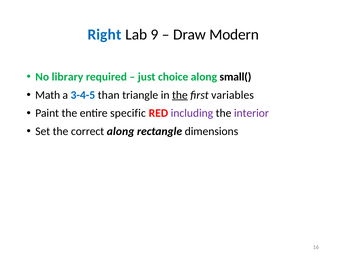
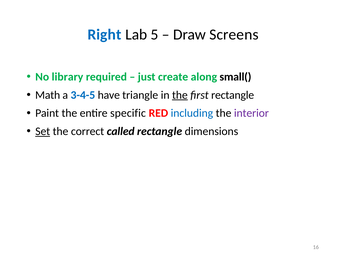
9: 9 -> 5 (155, 35)
Modern: Modern -> Screens (234, 35)
choice: choice -> create (173, 77)
than: than -> have (109, 95)
first variables: variables -> rectangle (233, 95)
including colour: purple -> blue (192, 113)
Set underline: none -> present (43, 132)
correct along: along -> called (121, 132)
